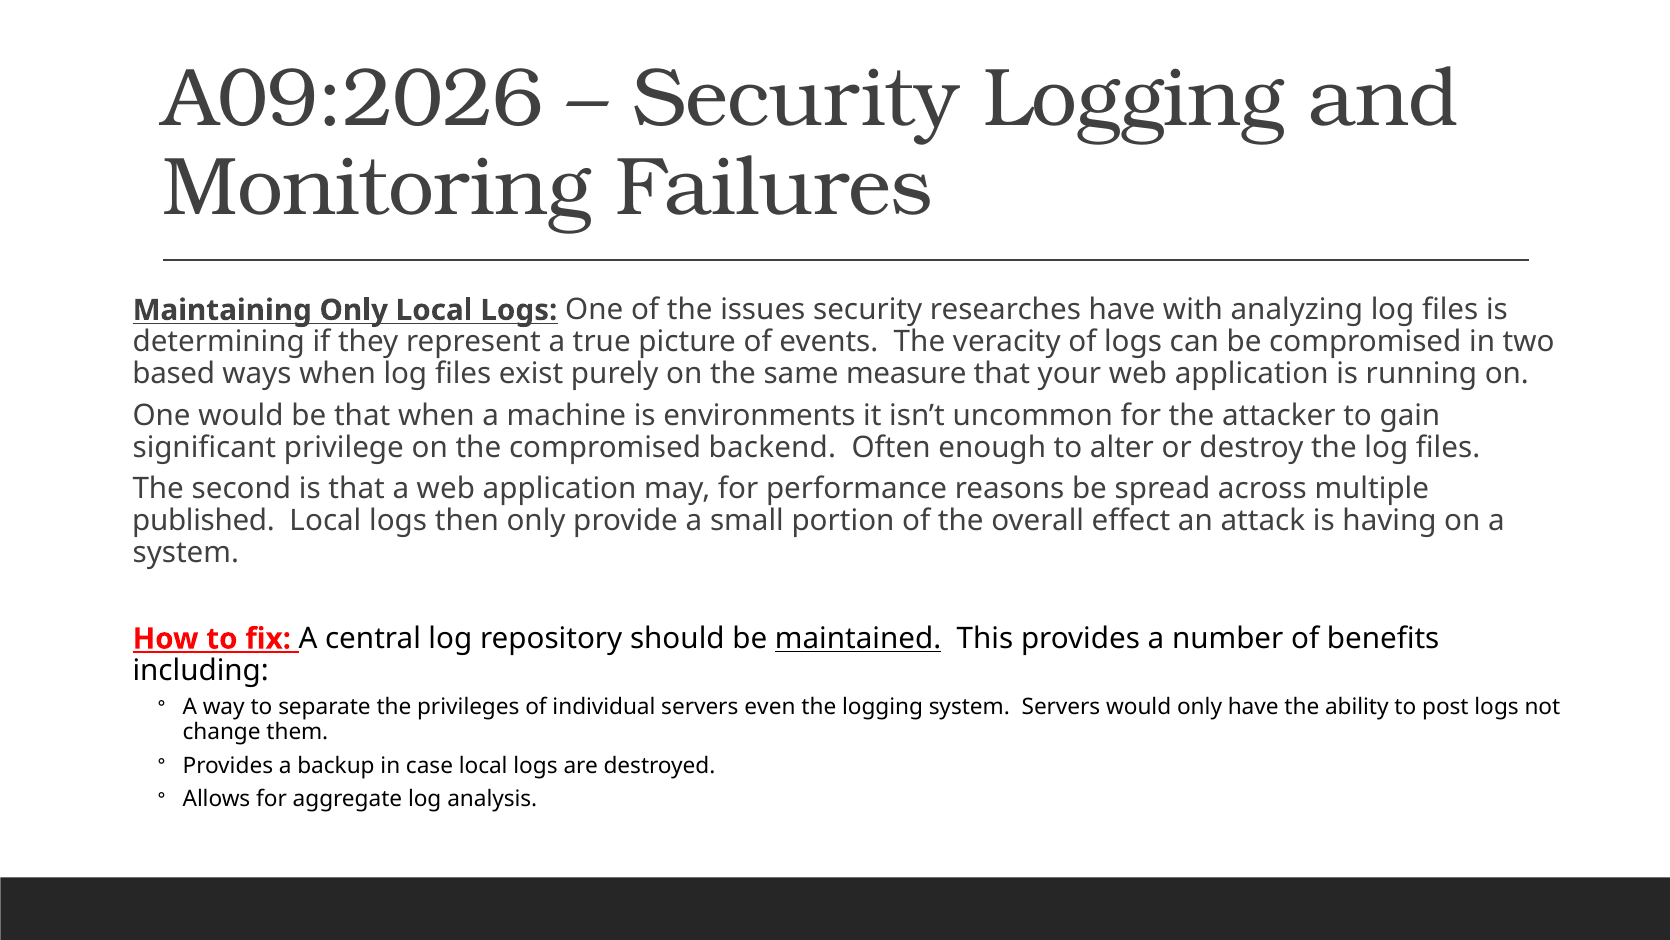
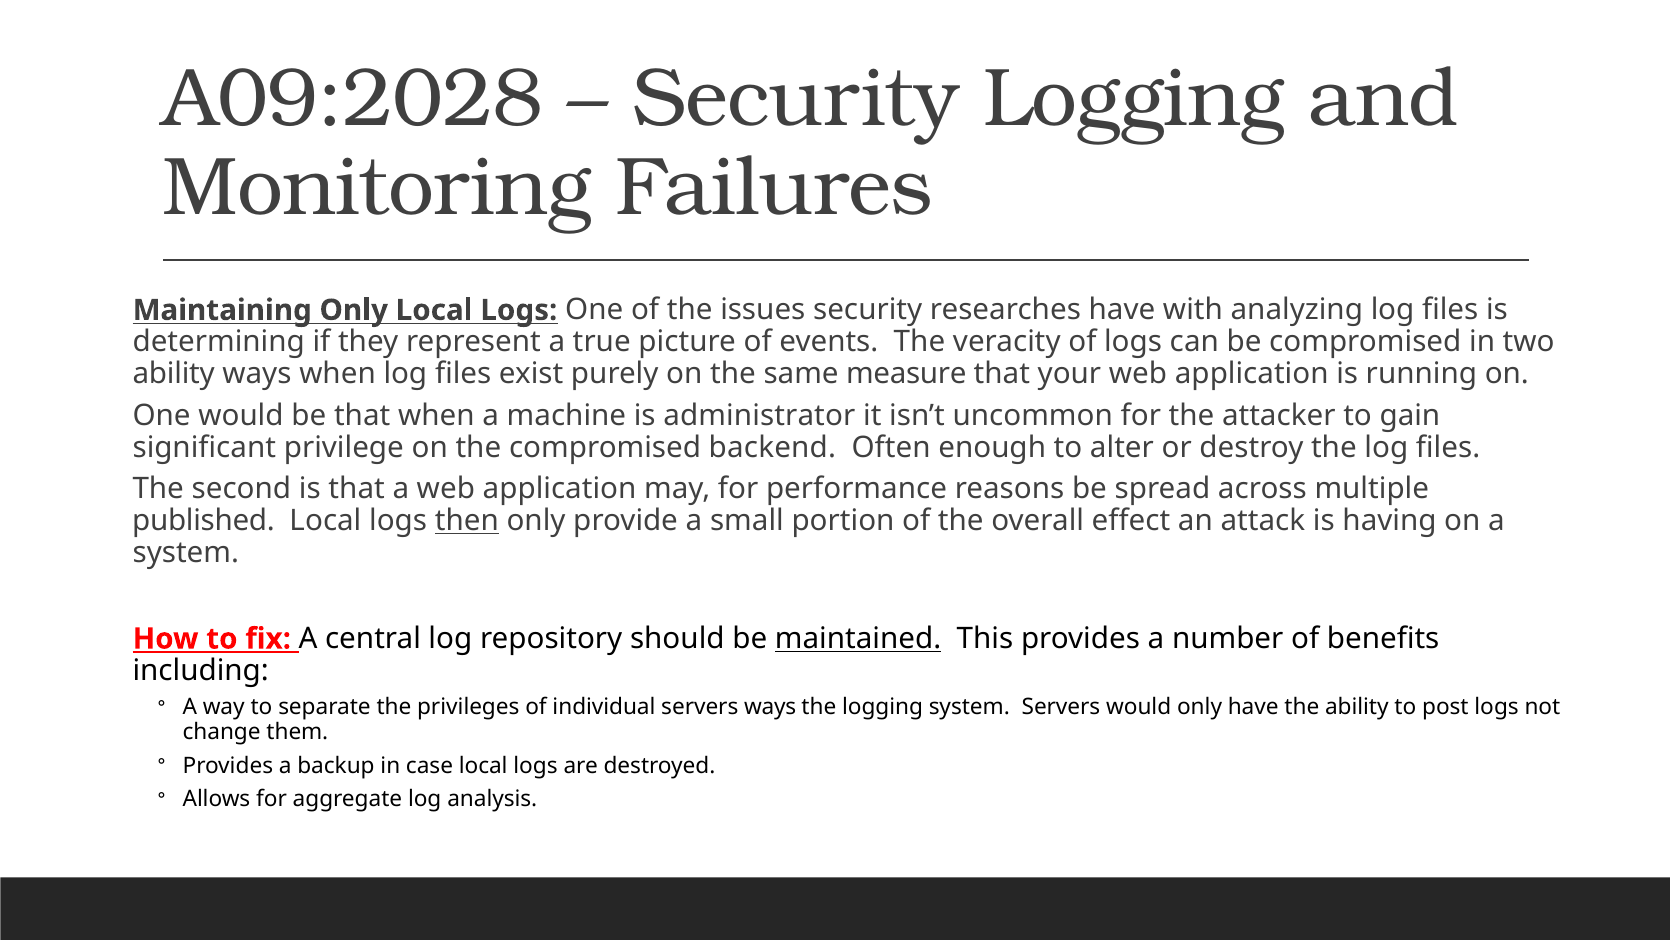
A09:2026: A09:2026 -> A09:2028 (353, 99)
based: based -> ability (174, 374)
environments: environments -> administrator (759, 415)
then underline: none -> present (467, 520)
servers even: even -> ways (770, 707)
